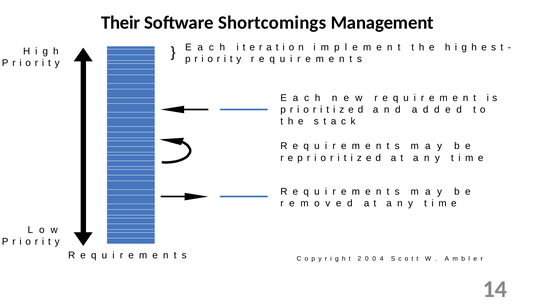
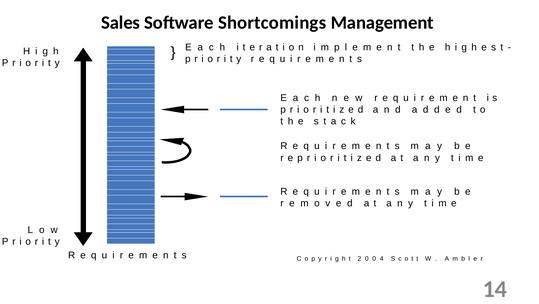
Their: Their -> Sales (121, 23)
